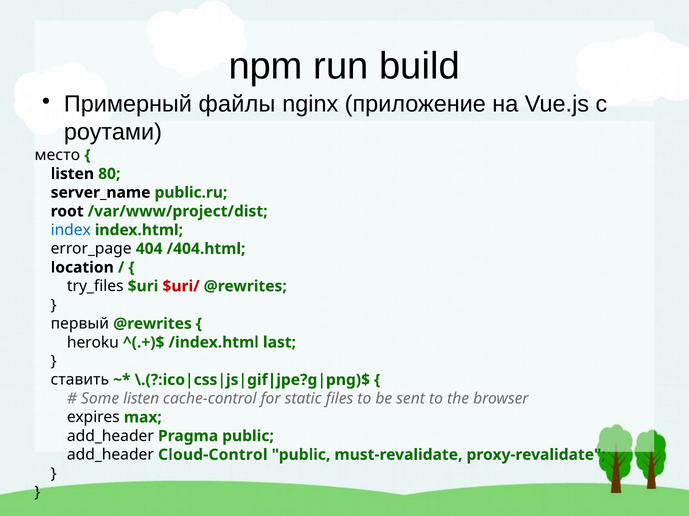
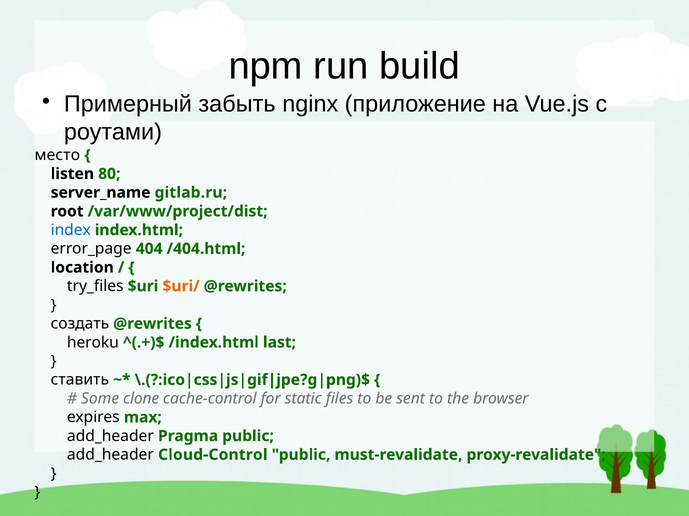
файлы: файлы -> забыть (237, 104)
public.ru: public.ru -> gitlab.ru (191, 193)
$uri/ colour: red -> orange (181, 287)
первый: первый -> создать (80, 324)
Some listen: listen -> clone (141, 399)
